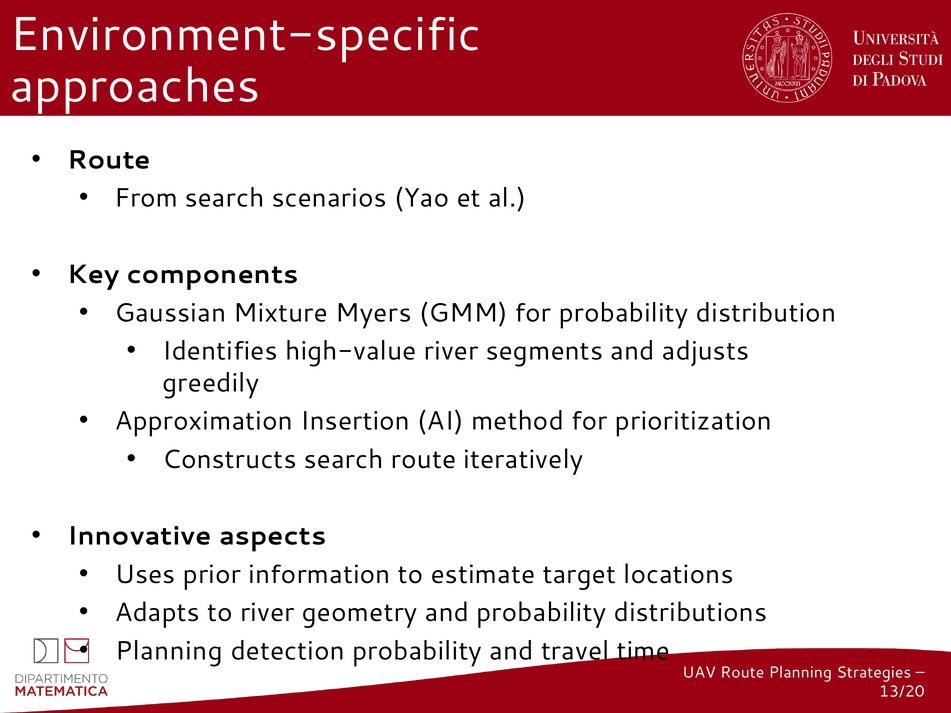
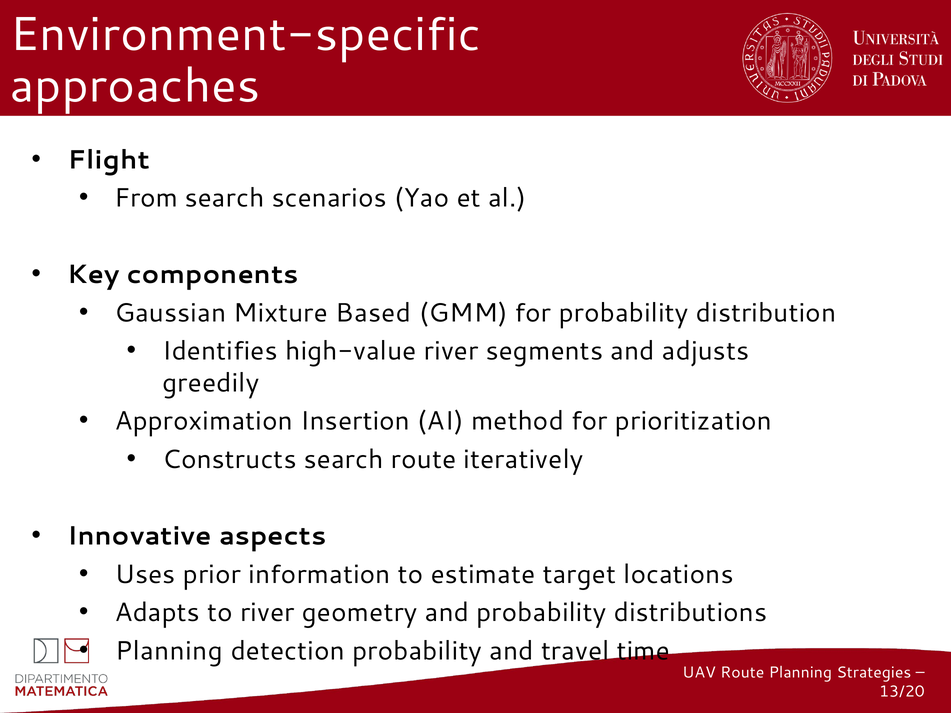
Route: Route -> Flight (109, 160)
Myers: Myers -> Based (373, 313)
